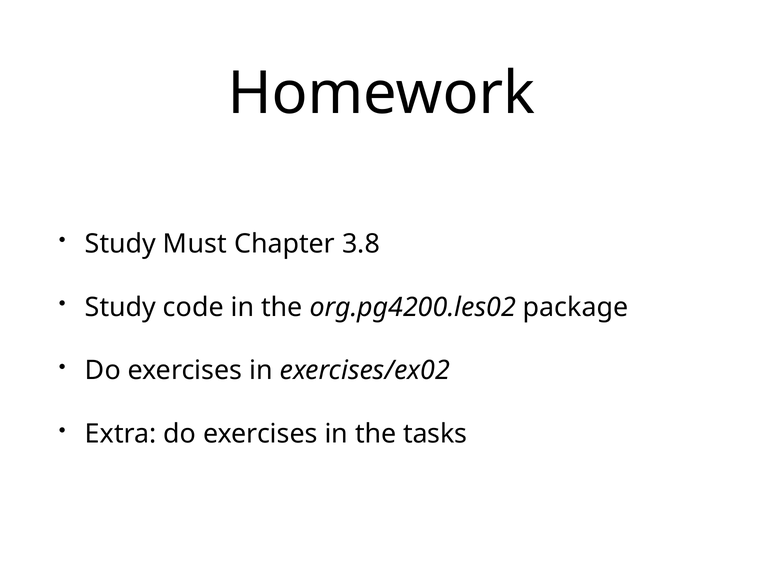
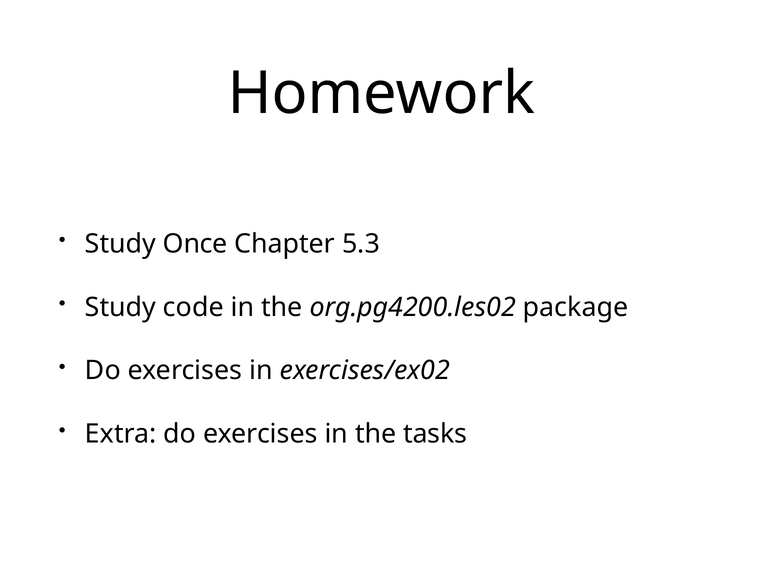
Must: Must -> Once (195, 244)
3.8: 3.8 -> 5.3 (361, 244)
